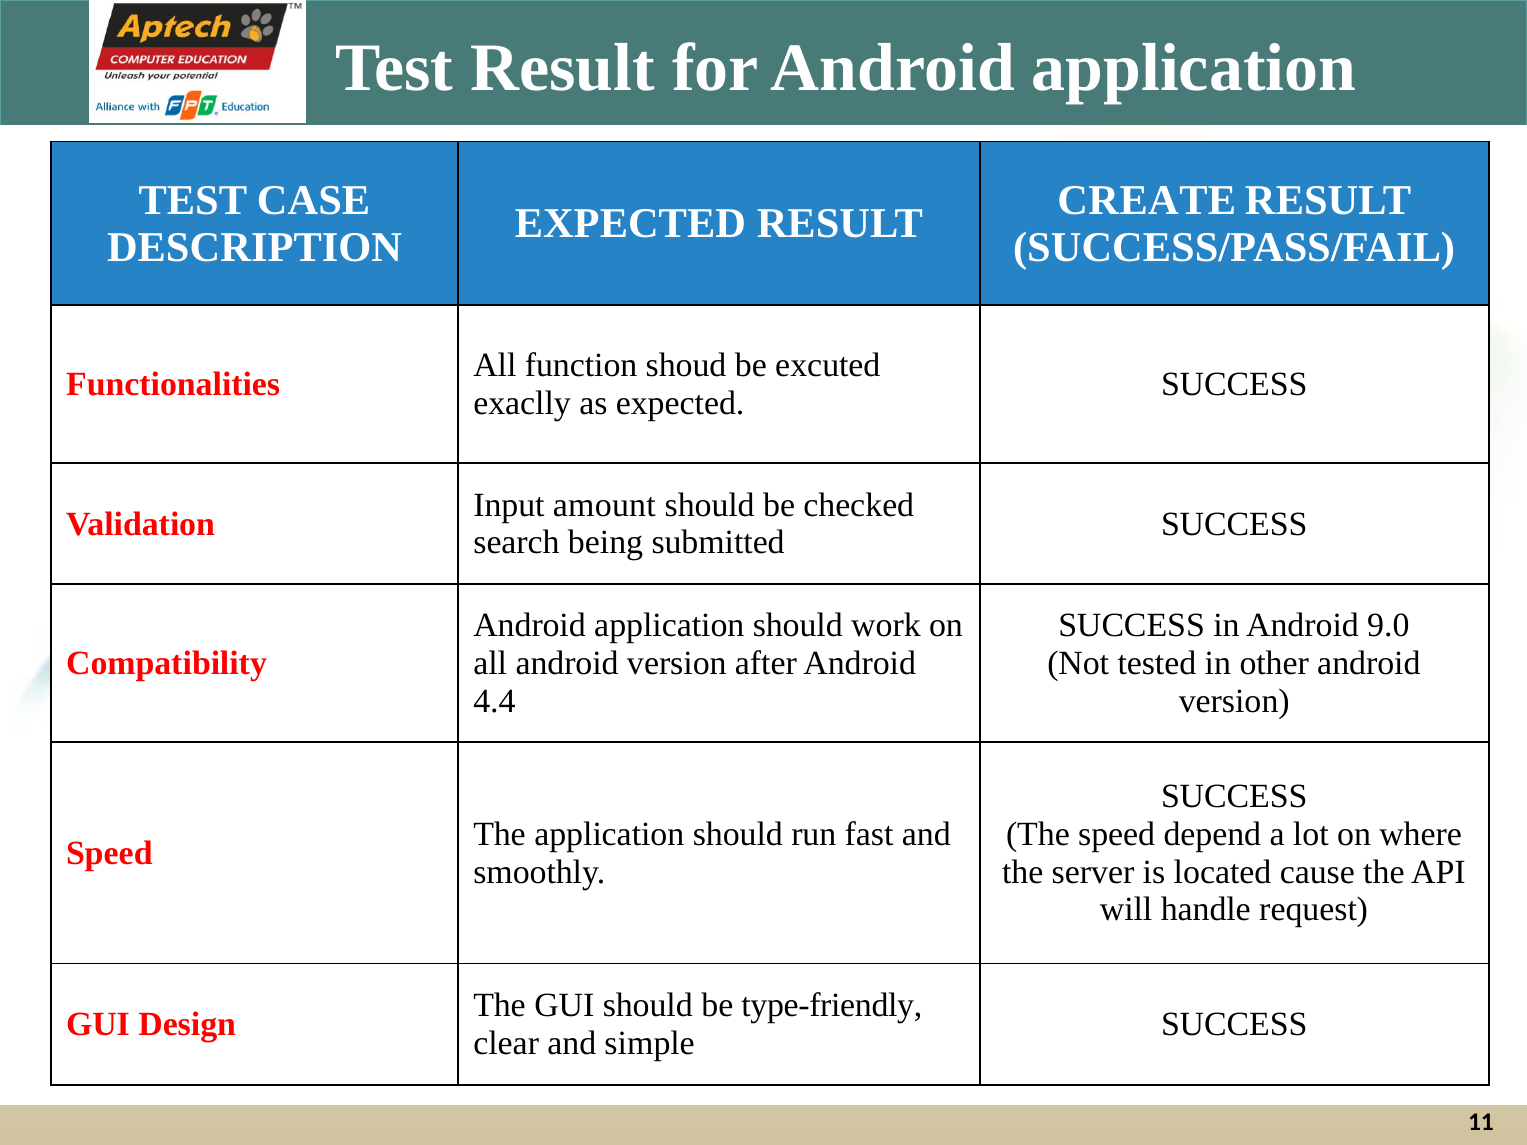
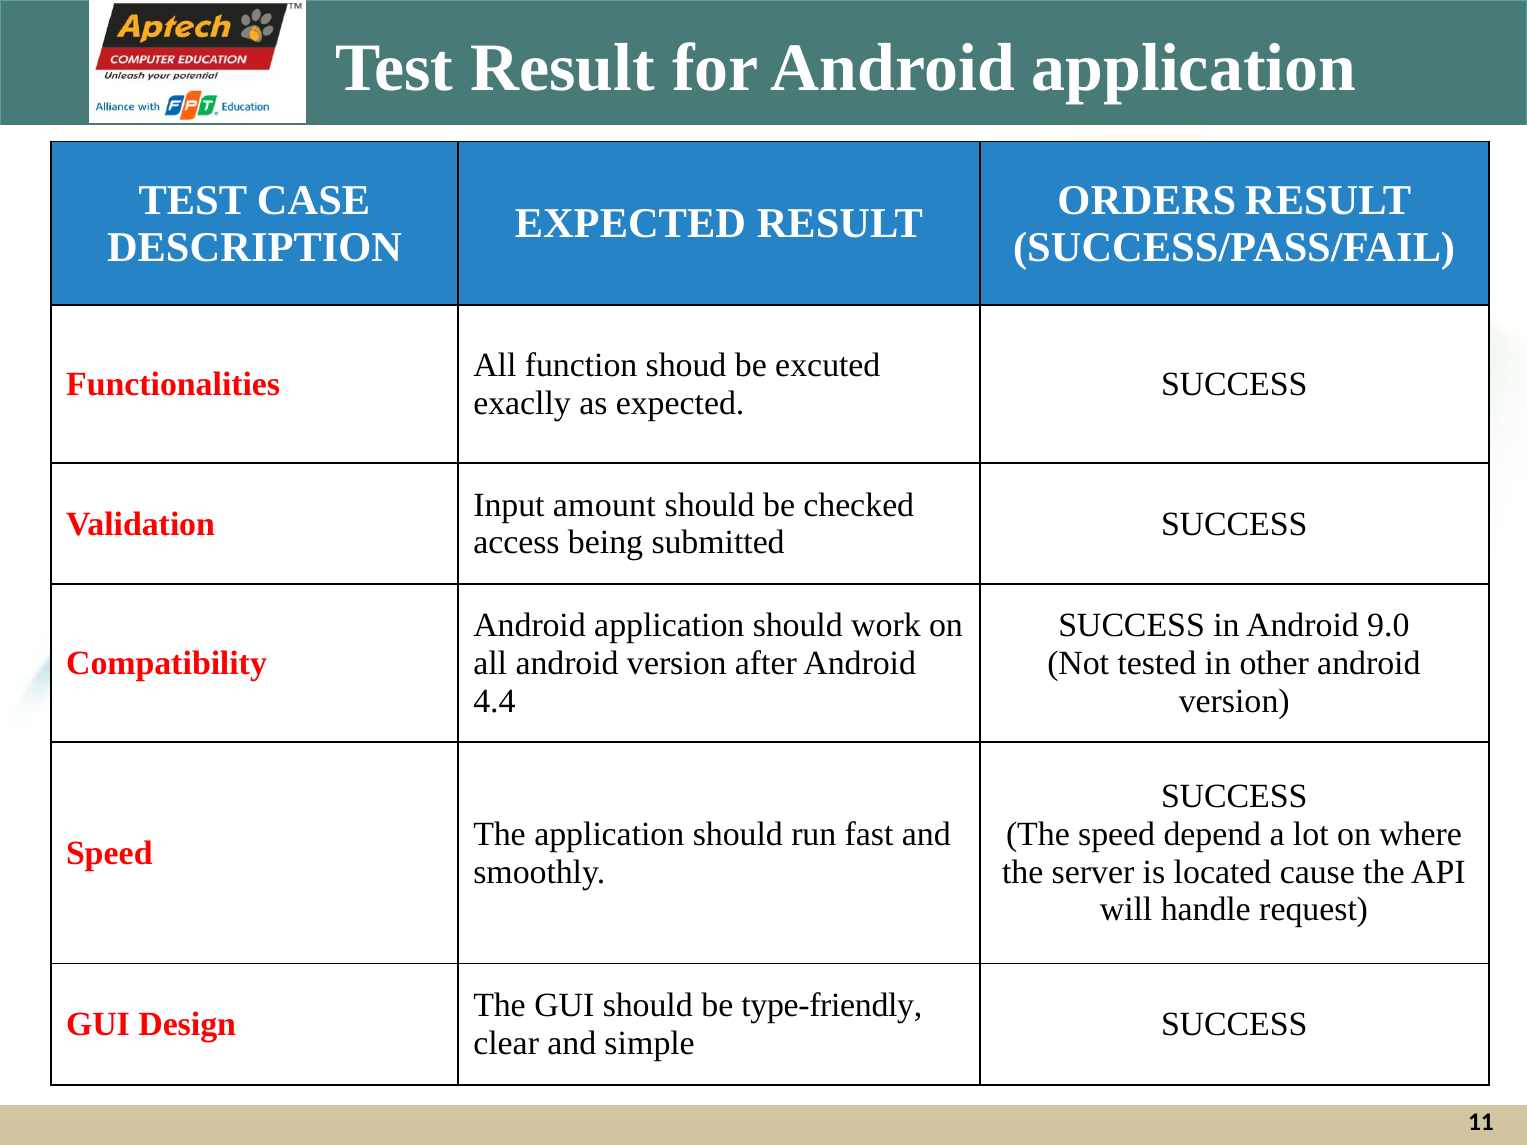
CREATE: CREATE -> ORDERS (1147, 200)
search: search -> access (516, 543)
